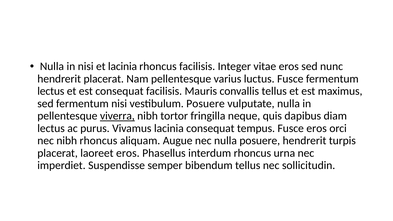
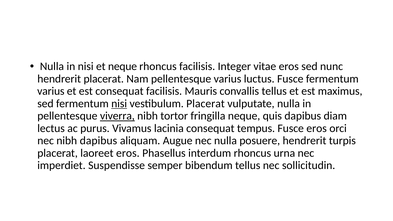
et lacinia: lacinia -> neque (123, 66)
lectus: lectus -> varius (51, 91)
nisi underline: none -> present (119, 104)
vestibulum Posuere: Posuere -> Placerat (206, 104)
nibh rhoncus: rhoncus -> dapibus (98, 141)
